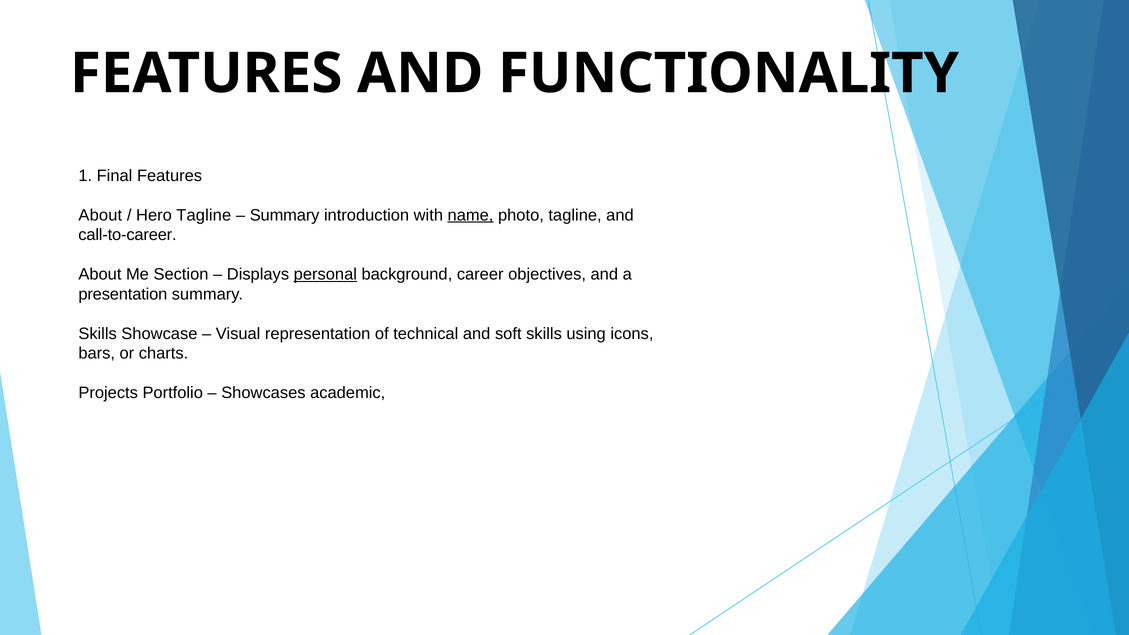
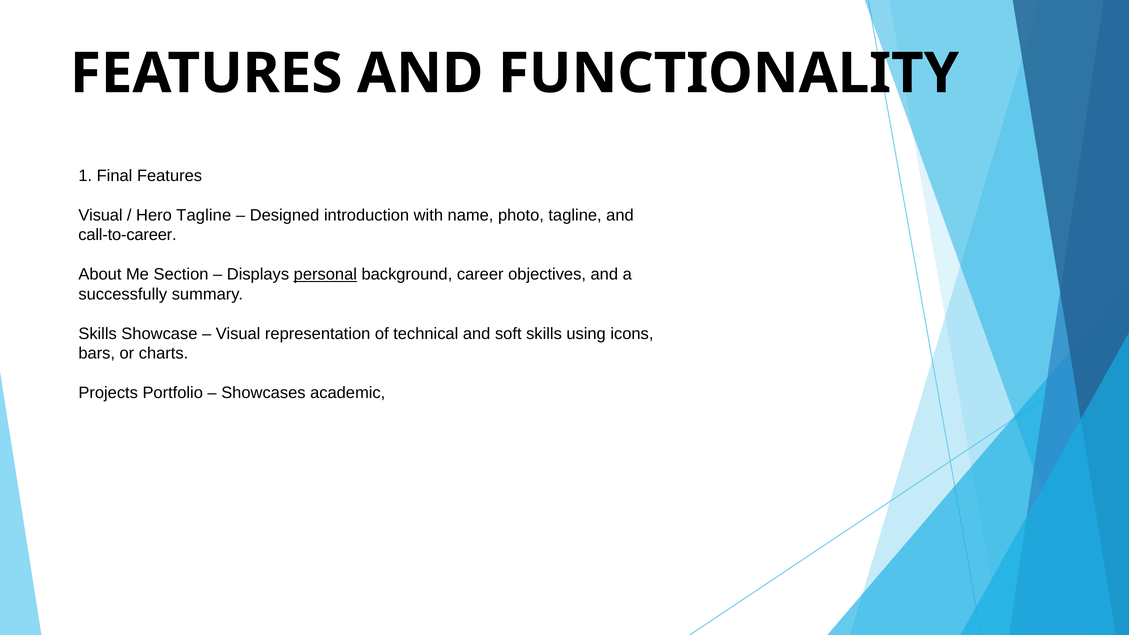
About: About -> Visual (100, 215)
Summary: Summary -> Designed (285, 215)
name underline: present -> none (471, 215)
presentation: presentation -> successfully (123, 294)
